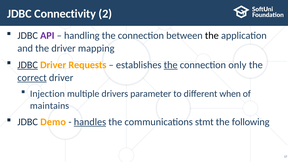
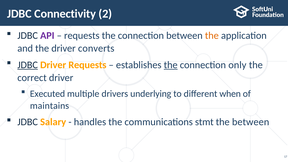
handling: handling -> requests (82, 36)
the colour: black -> orange (212, 36)
mapping: mapping -> converts (96, 48)
correct underline: present -> none (32, 78)
Injection: Injection -> Executed (47, 94)
parameter: parameter -> underlying (151, 94)
Demo: Demo -> Salary (53, 122)
handles underline: present -> none (90, 122)
the following: following -> between (251, 122)
